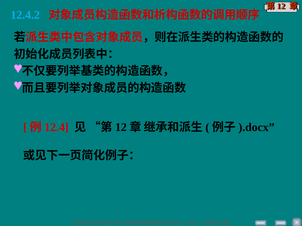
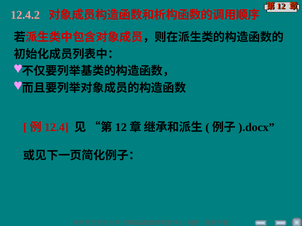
12.4.2 colour: light blue -> pink (25, 15)
